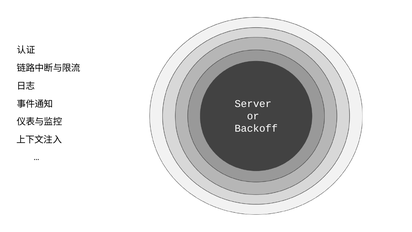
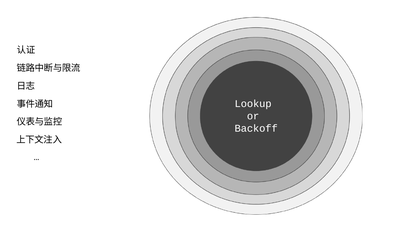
Server: Server -> Lookup (253, 104)
